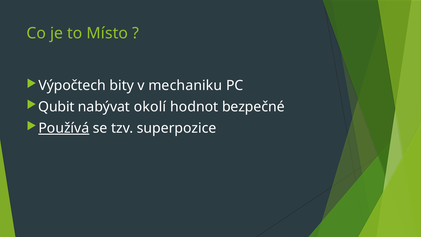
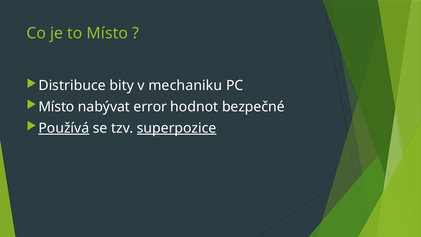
Výpočtech: Výpočtech -> Distribuce (72, 86)
Qubit: Qubit -> Místo (56, 107)
okolí: okolí -> error (150, 107)
superpozice underline: none -> present (177, 128)
